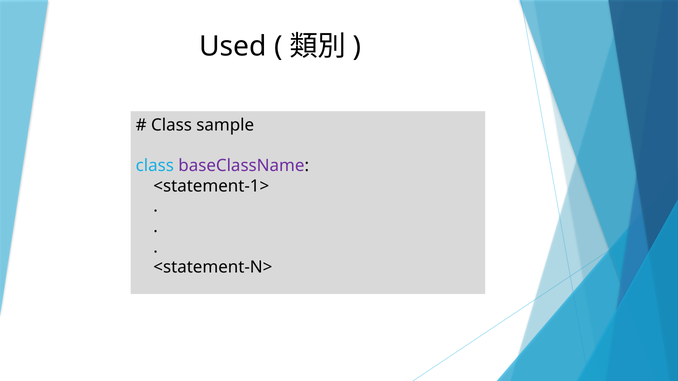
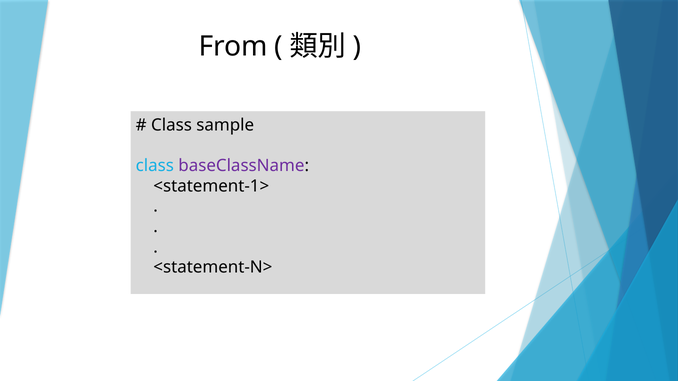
Used: Used -> From (233, 47)
